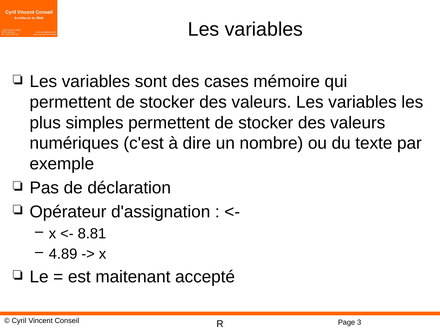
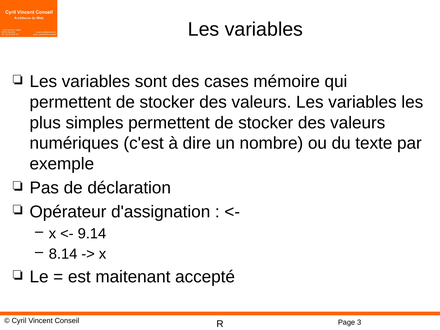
8.81: 8.81 -> 9.14 (92, 234)
4.89: 4.89 -> 8.14 (63, 254)
